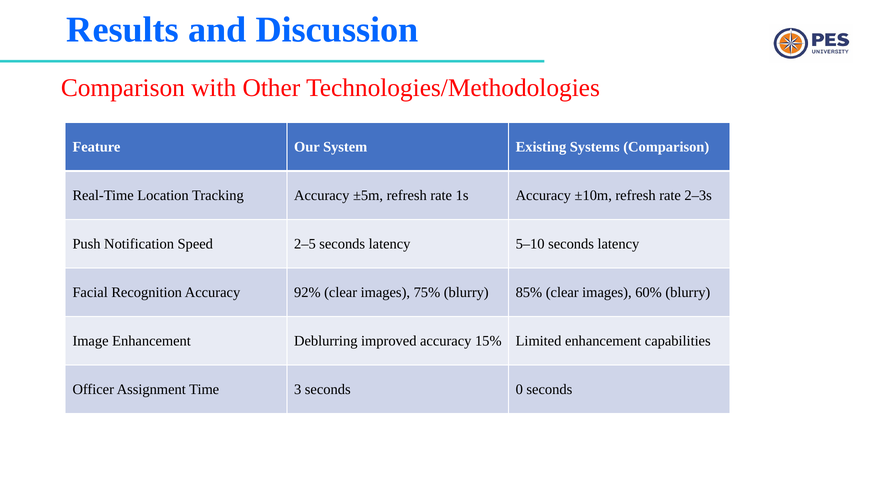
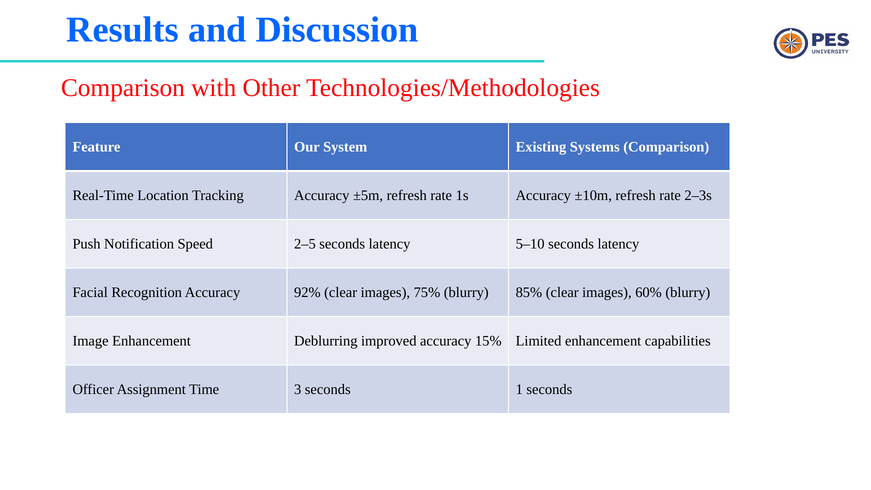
0: 0 -> 1 (519, 389)
